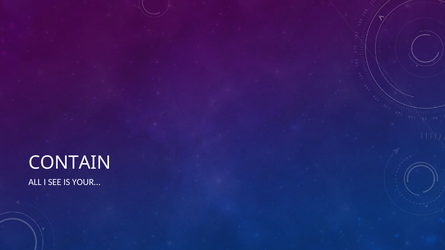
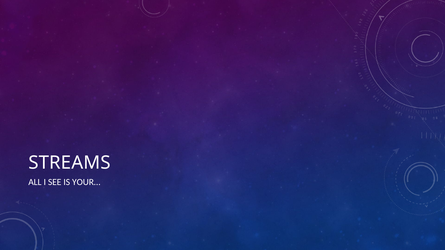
CONTAIN: CONTAIN -> STREAMS (69, 163)
